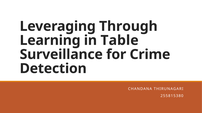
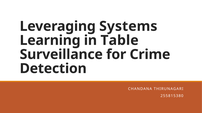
Through: Through -> Systems (128, 26)
